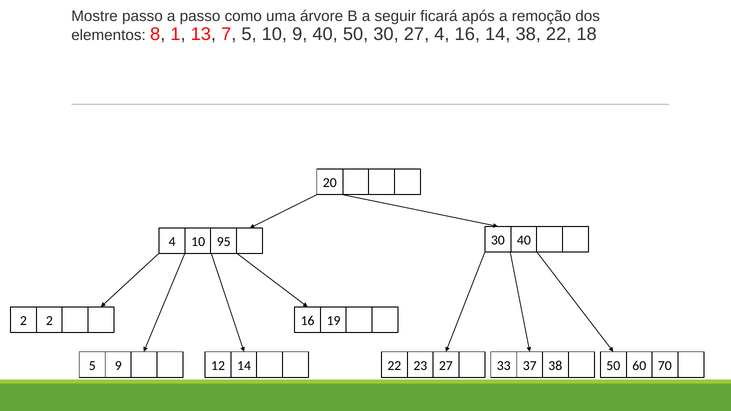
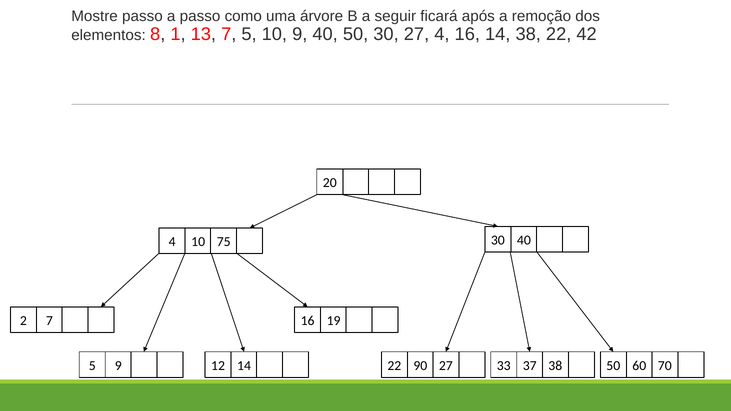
18: 18 -> 42 (587, 34)
95: 95 -> 75 (224, 242)
2 2: 2 -> 7 (49, 321)
23: 23 -> 90 (420, 366)
